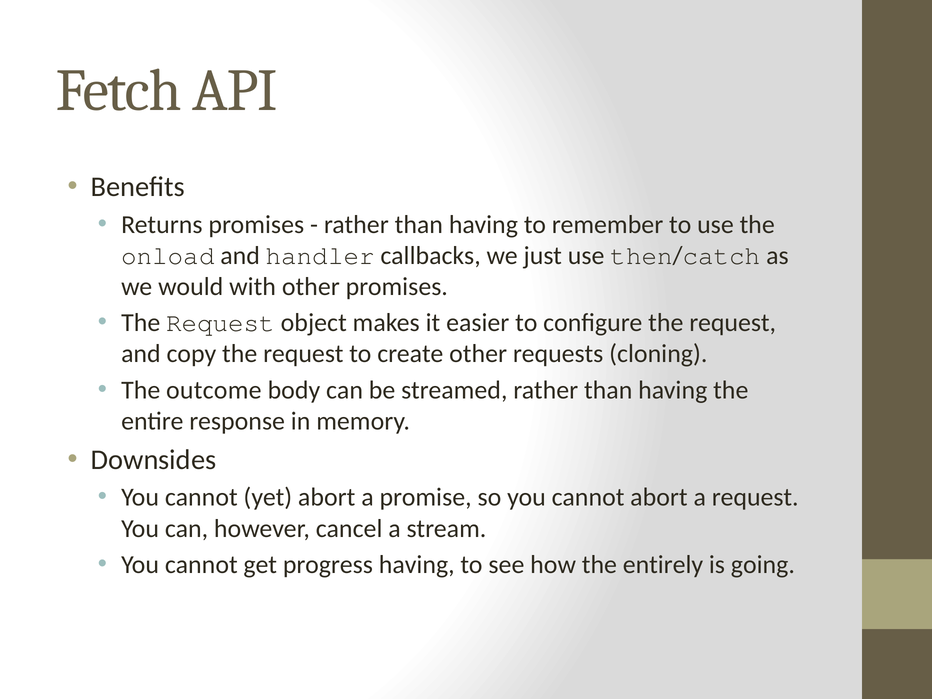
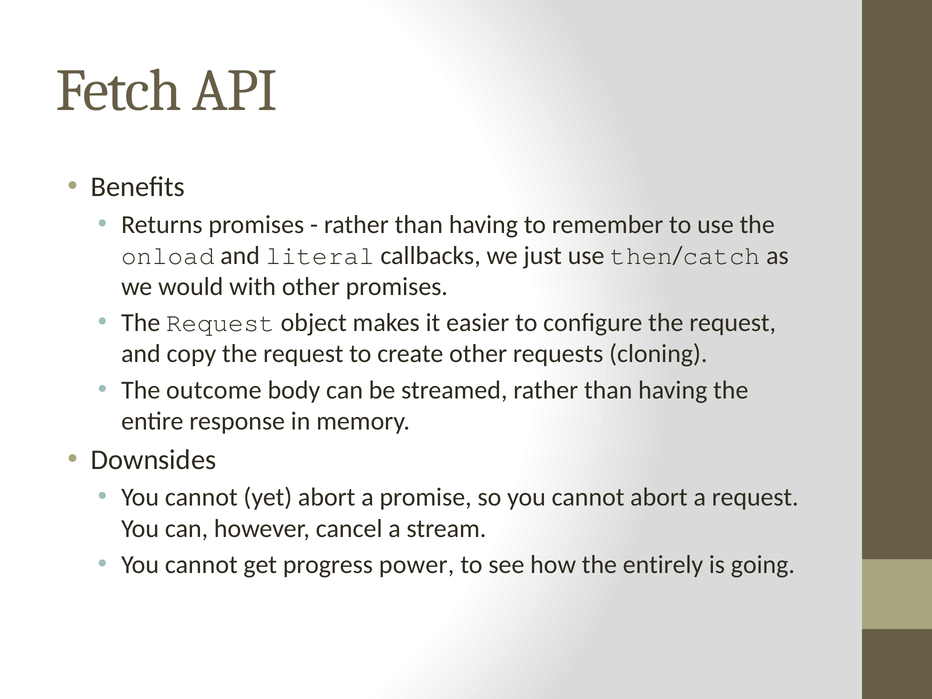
handler: handler -> literal (320, 256)
progress having: having -> power (417, 565)
